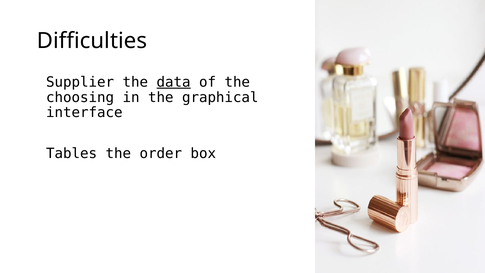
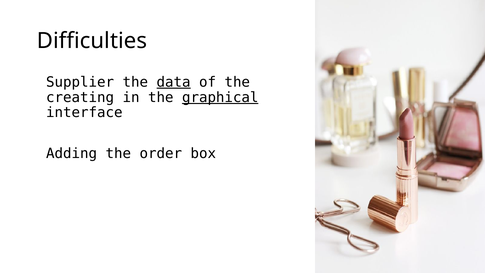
choosing: choosing -> creating (80, 97)
graphical underline: none -> present (220, 97)
Tables: Tables -> Adding (72, 153)
